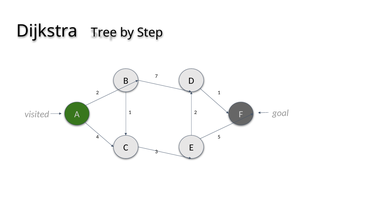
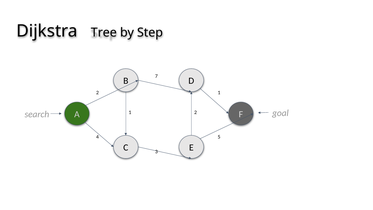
visited: visited -> search (37, 114)
